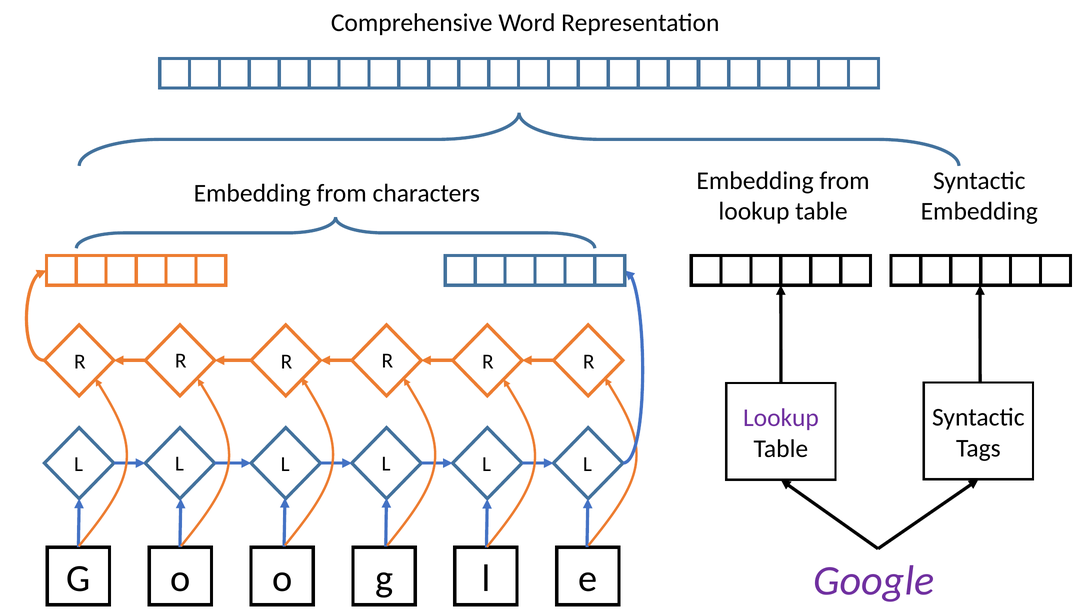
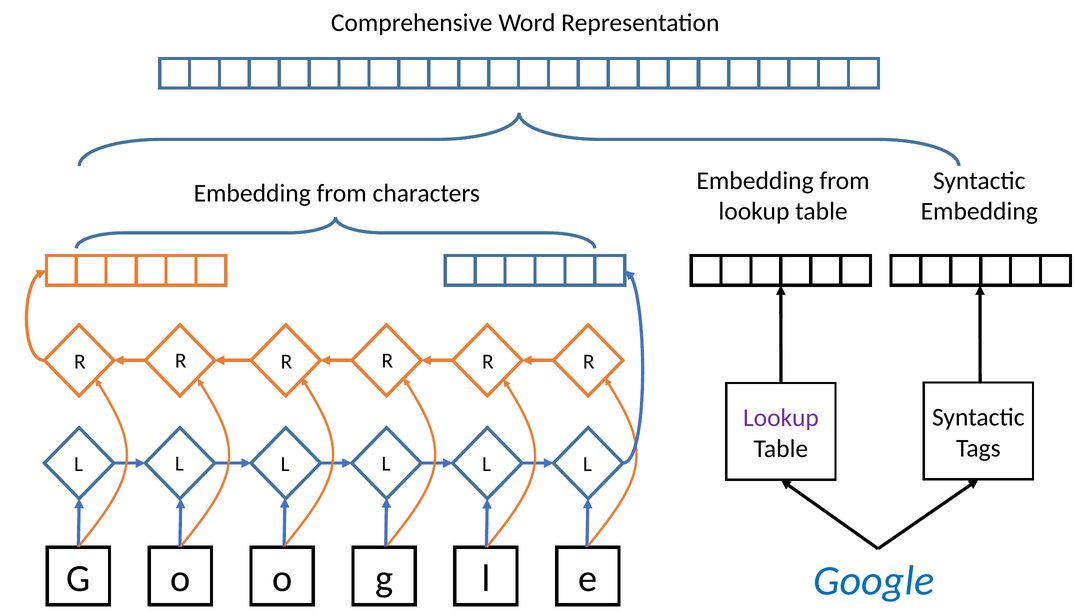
Google colour: purple -> blue (874, 580)
